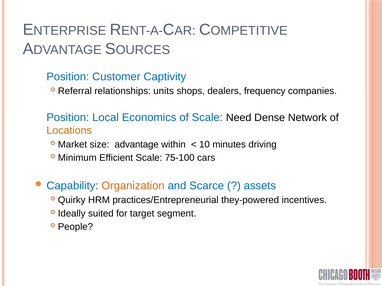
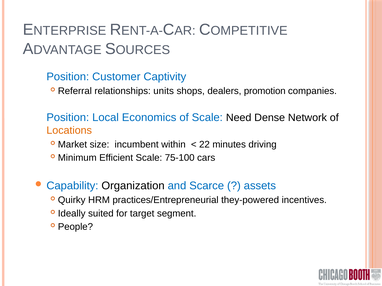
frequency: frequency -> promotion (265, 91)
advantage: advantage -> incumbent (137, 145)
10: 10 -> 22 (204, 145)
Organization colour: orange -> black (133, 186)
